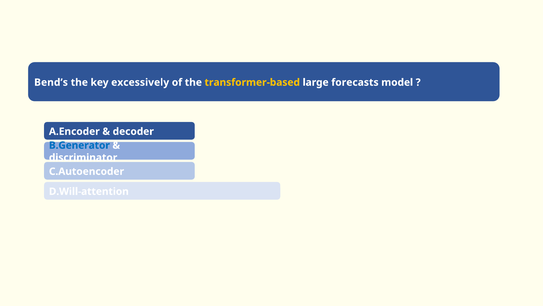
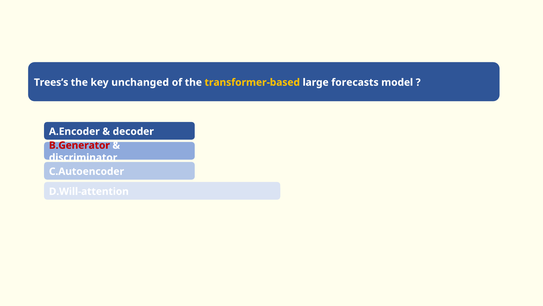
Bend’s: Bend’s -> Trees’s (51, 82)
excessively: excessively -> unchanged (140, 82)
B.Generator colour: blue -> red (79, 145)
